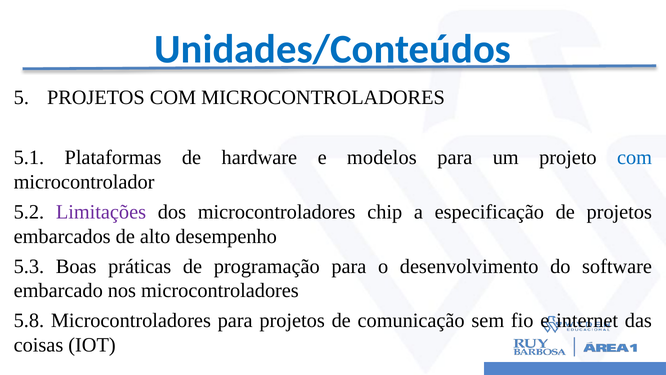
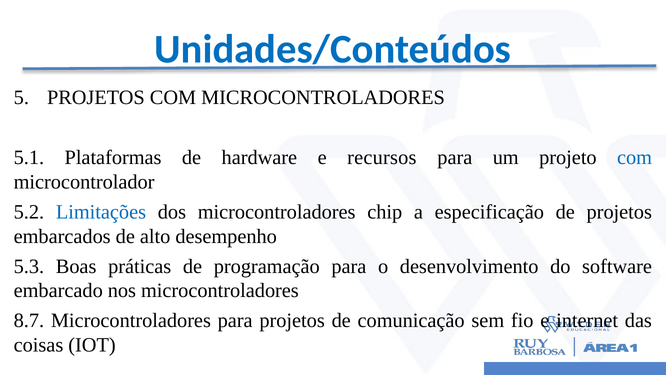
modelos: modelos -> recursos (382, 157)
Limitações colour: purple -> blue (101, 212)
5.8: 5.8 -> 8.7 (29, 320)
